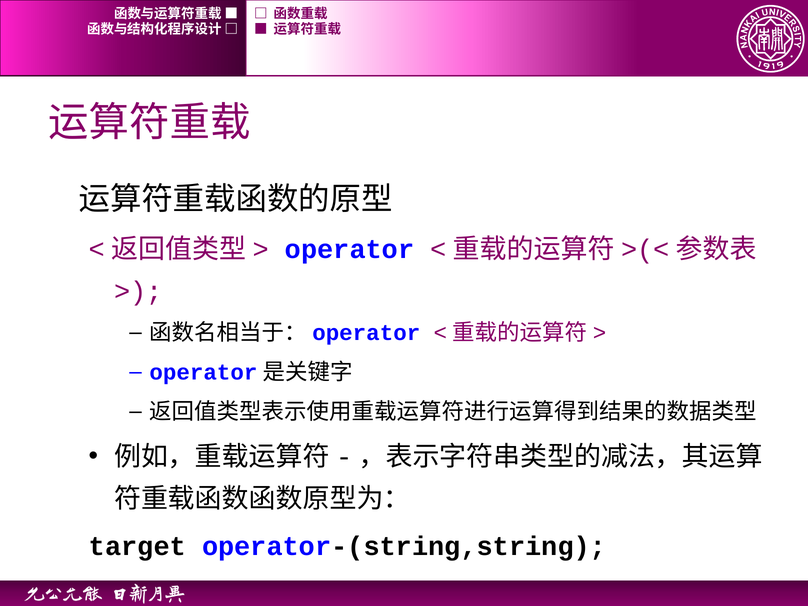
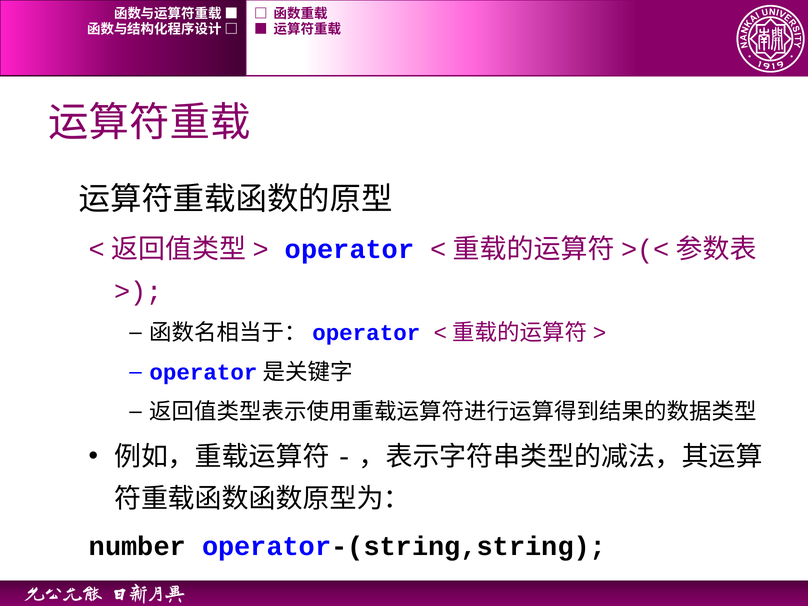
target: target -> number (137, 546)
